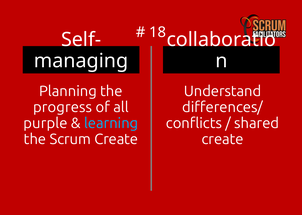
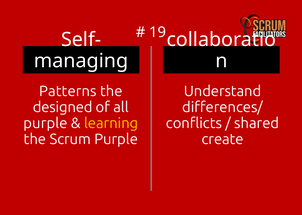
18: 18 -> 19 (158, 32)
Planning: Planning -> Patterns (68, 91)
progress: progress -> designed (63, 107)
learning colour: light blue -> yellow (111, 123)
Scrum Create: Create -> Purple (116, 139)
